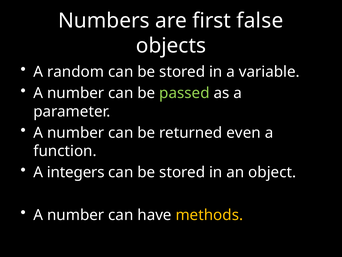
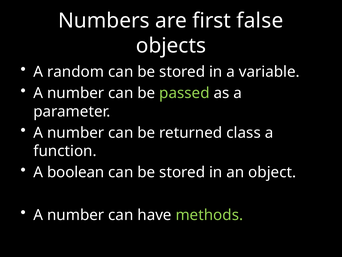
even: even -> class (244, 133)
integers: integers -> boolean (76, 172)
methods colour: yellow -> light green (209, 215)
